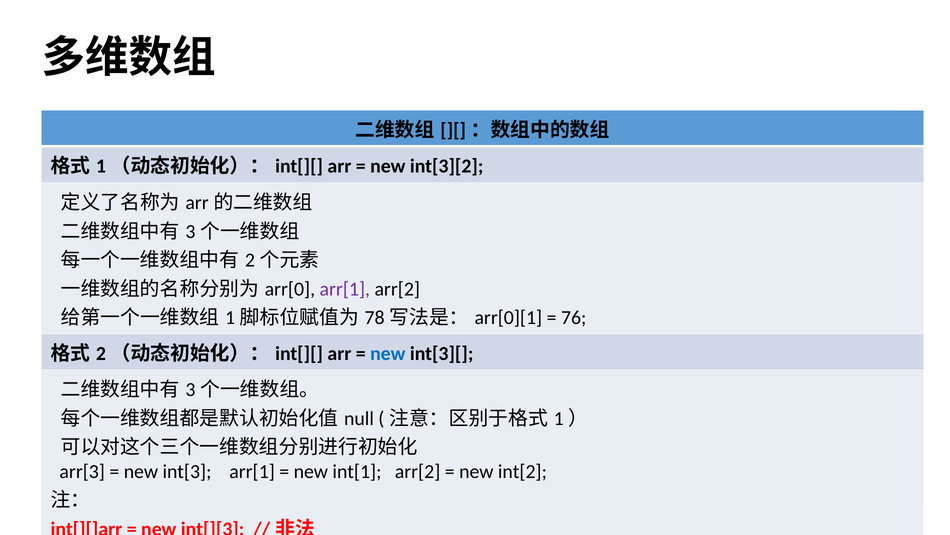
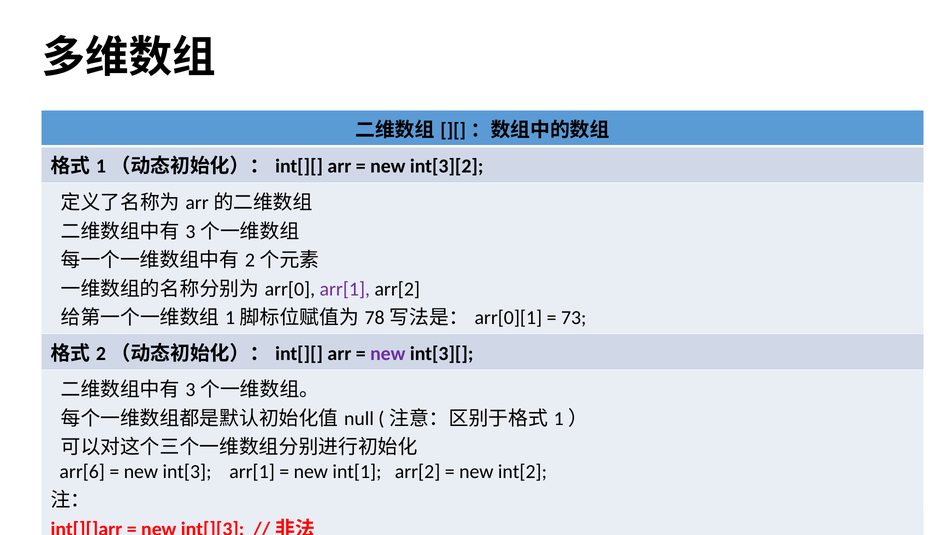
76: 76 -> 73 (574, 317)
new colour: blue -> purple (388, 353)
arr[3: arr[3 -> arr[6 (82, 471)
